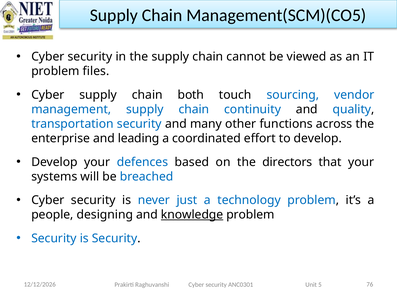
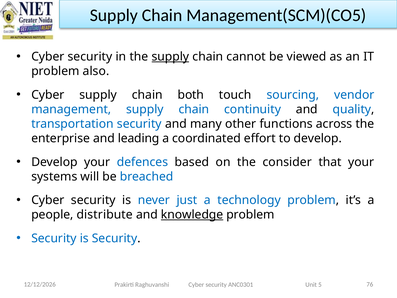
supply underline: none -> present (170, 57)
files: files -> also (96, 71)
directors: directors -> consider (287, 162)
designing: designing -> distribute (105, 215)
